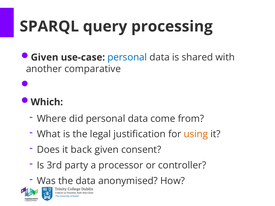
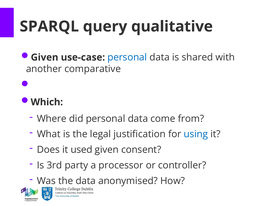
processing: processing -> qualitative (172, 26)
using colour: orange -> blue (196, 134)
back: back -> used (82, 150)
